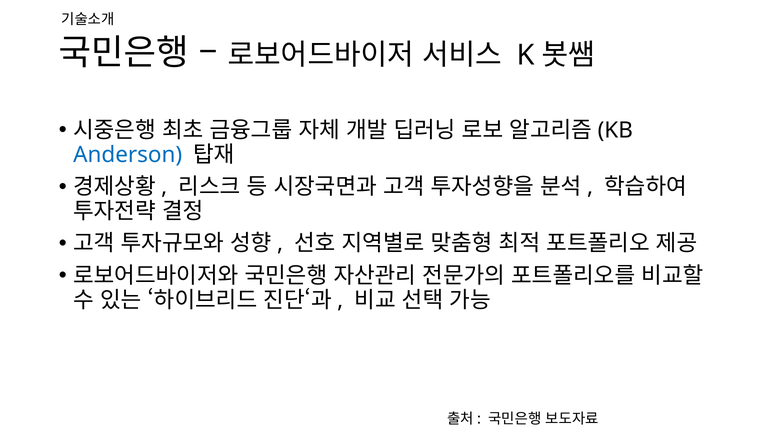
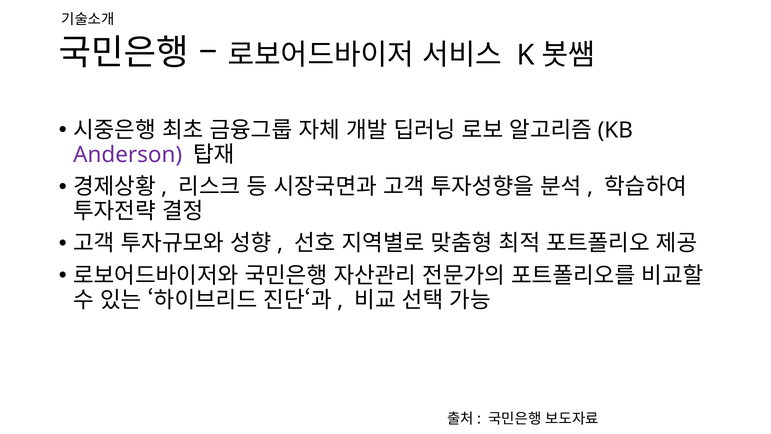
Anderson colour: blue -> purple (128, 155)
